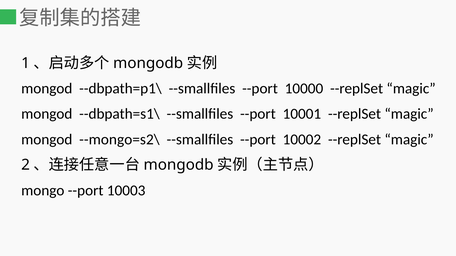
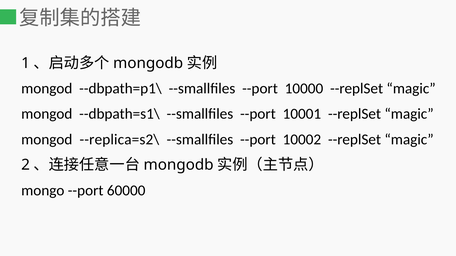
--mongo=s2\: --mongo=s2\ -> --replica=s2\ (119, 140)
10003: 10003 -> 60000 (126, 191)
